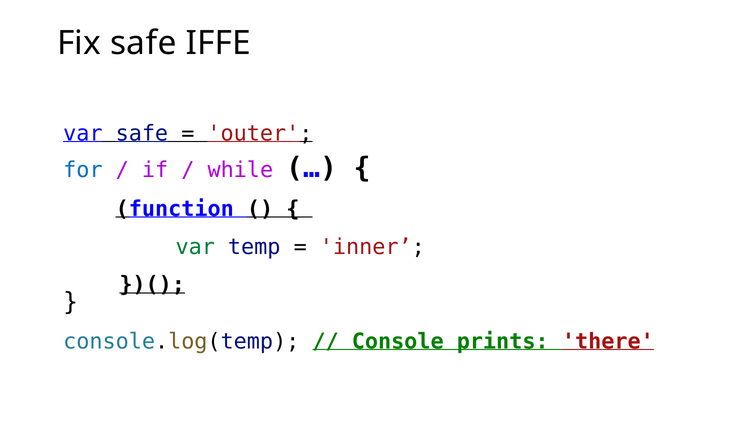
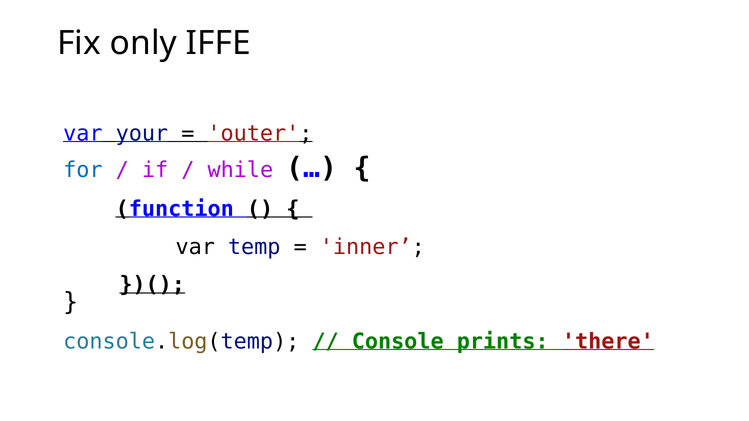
Fix safe: safe -> only (143, 43)
var safe: safe -> your (142, 133)
var colour: green -> black (195, 247)
